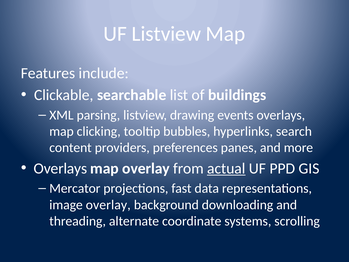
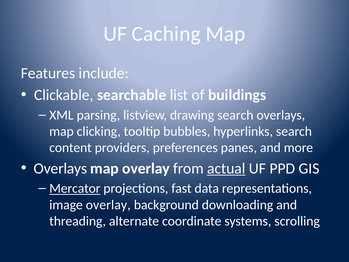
UF Listview: Listview -> Caching (166, 34)
drawing events: events -> search (235, 115)
Mercator underline: none -> present (75, 188)
